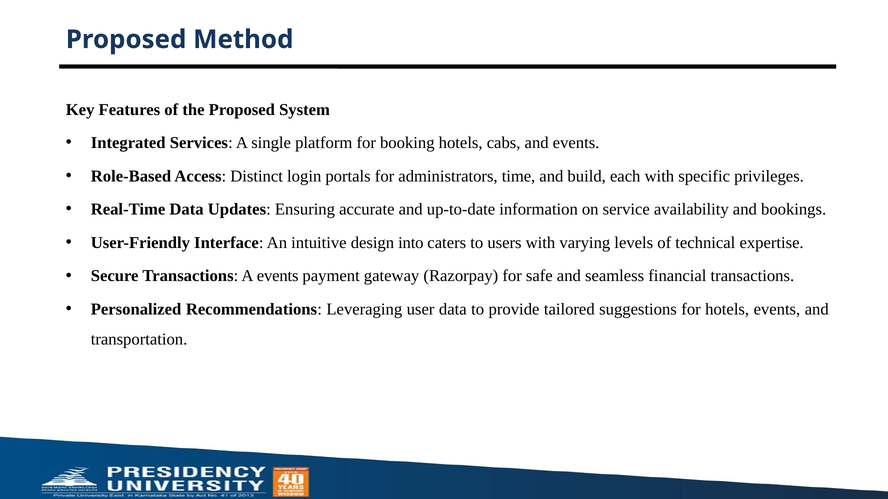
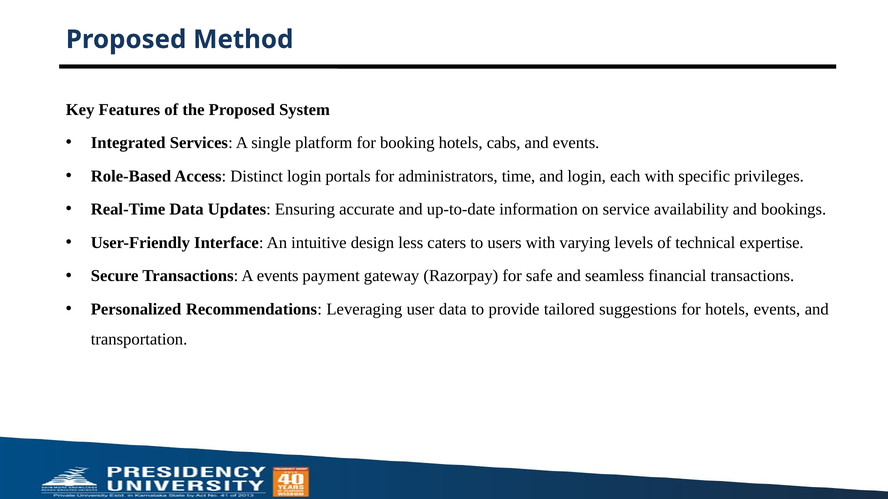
and build: build -> login (587, 176)
into: into -> less (411, 243)
